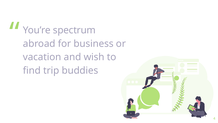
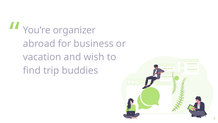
spectrum: spectrum -> organizer (74, 30)
